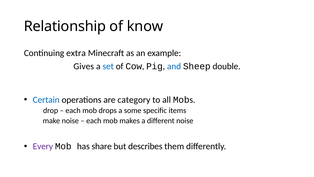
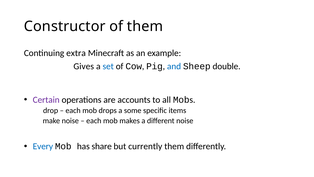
Relationship: Relationship -> Constructor (65, 26)
of know: know -> them (145, 26)
Certain colour: blue -> purple (46, 100)
category: category -> accounts (134, 100)
Every colour: purple -> blue (43, 146)
describes: describes -> currently (145, 146)
